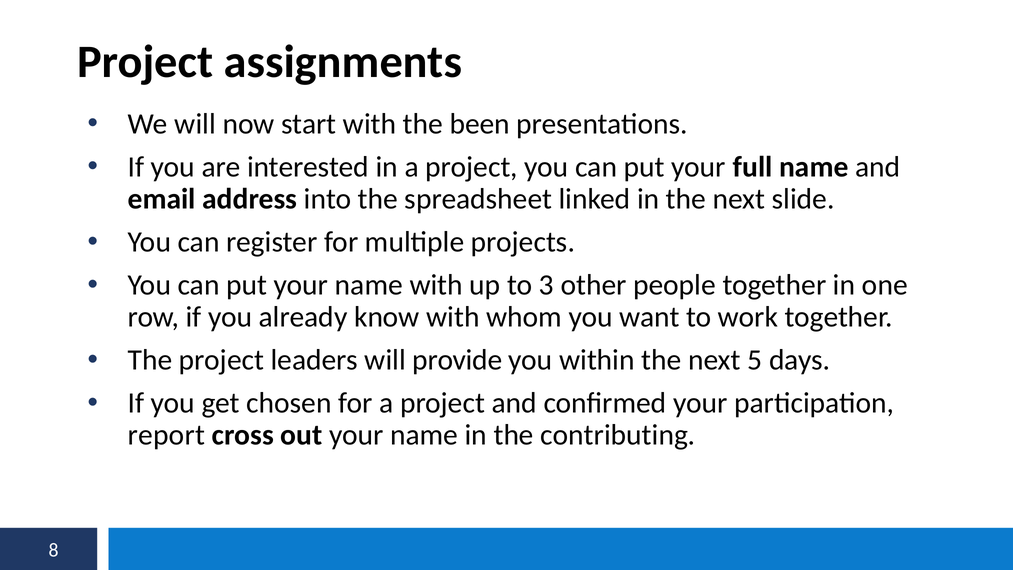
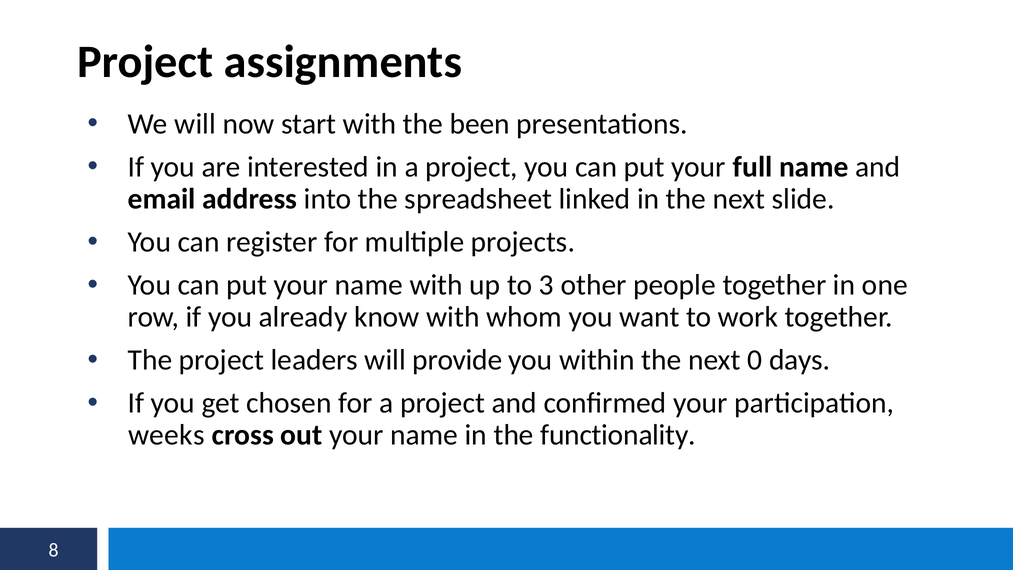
5: 5 -> 0 (755, 360)
report: report -> weeks (166, 435)
contributing: contributing -> functionality (618, 435)
